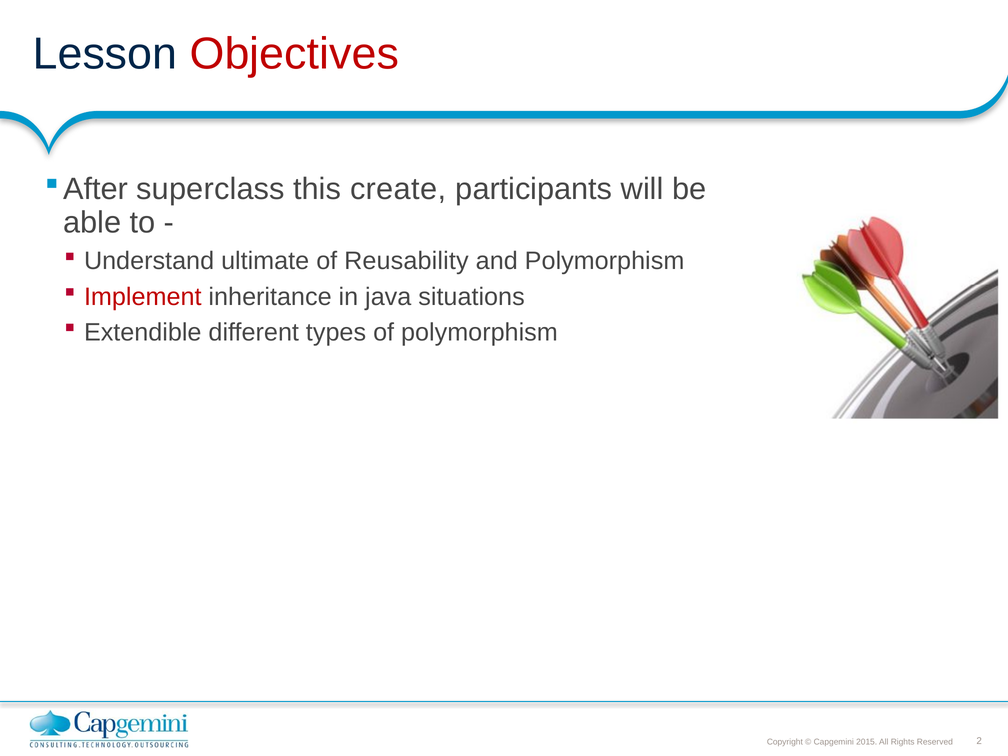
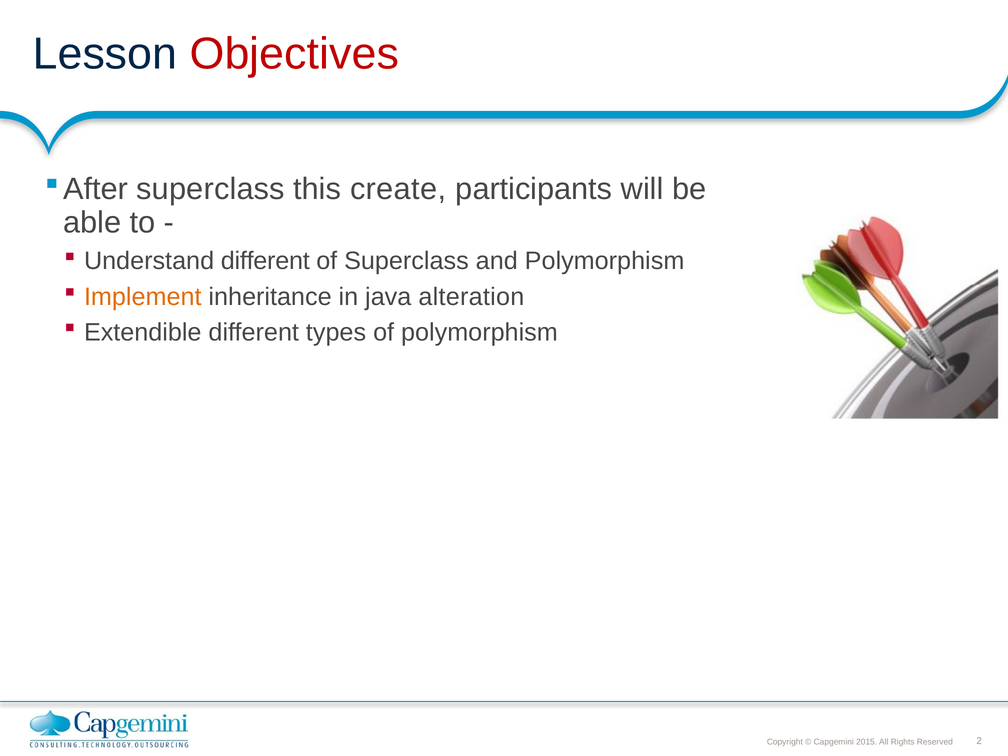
Understand ultimate: ultimate -> different (265, 261)
of Reusability: Reusability -> Superclass (406, 261)
Implement colour: red -> orange (143, 297)
situations: situations -> alteration (471, 297)
